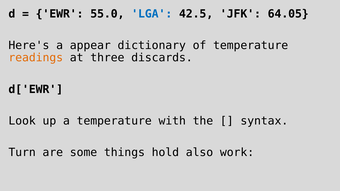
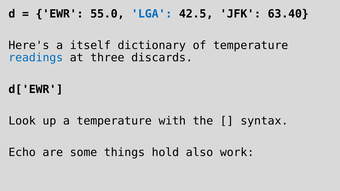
64.05: 64.05 -> 63.40 (288, 14)
appear: appear -> itself (90, 46)
readings colour: orange -> blue (36, 58)
Turn: Turn -> Echo (22, 153)
